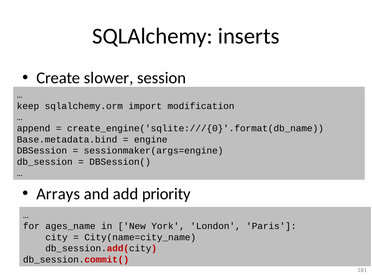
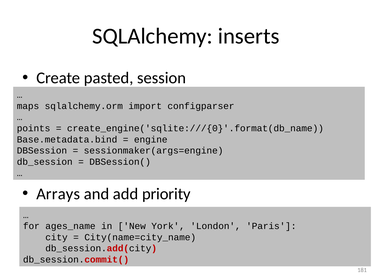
slower: slower -> pasted (109, 78)
keep: keep -> maps (28, 106)
modification: modification -> configparser (201, 106)
append: append -> points (34, 128)
